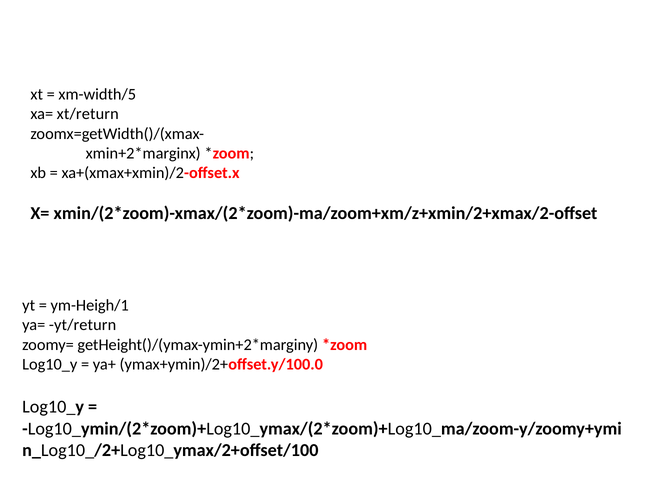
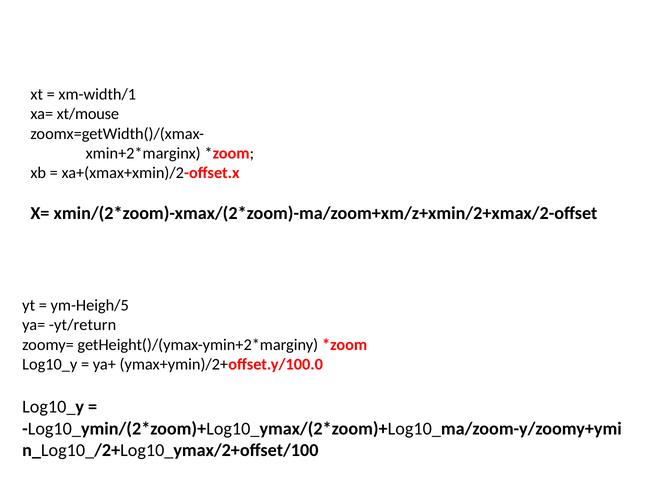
xm-width/5: xm-width/5 -> xm-width/1 (97, 94)
xt/return: xt/return -> xt/mouse (88, 114)
ym-Heigh/1: ym-Heigh/1 -> ym-Heigh/5 (90, 305)
